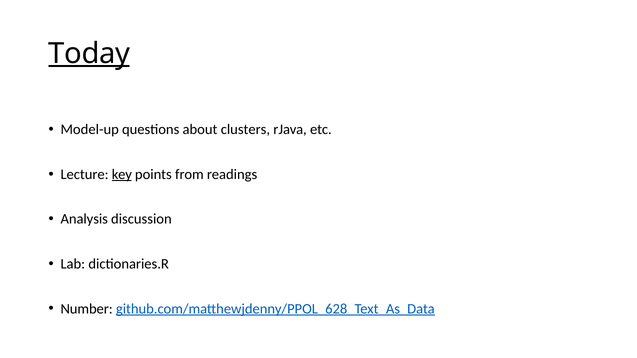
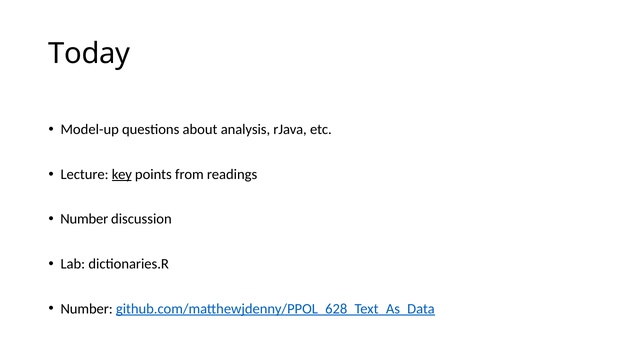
Today underline: present -> none (89, 54)
clusters: clusters -> analysis (245, 130)
Analysis: Analysis -> Number (84, 219)
